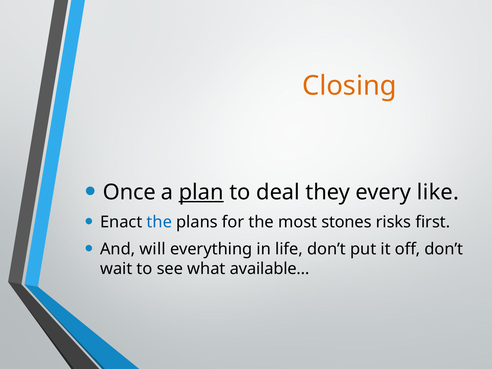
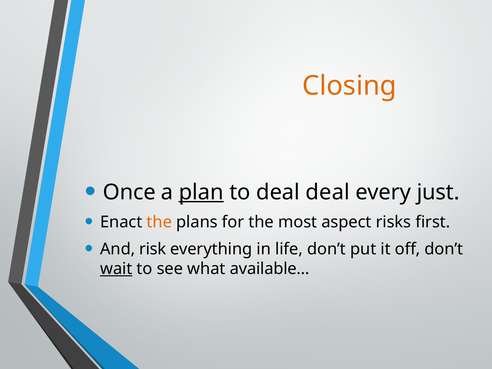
deal they: they -> deal (328, 192)
like: like -> just (438, 192)
the colour: blue -> orange (159, 222)
stones: stones -> aspect (346, 222)
will: will -> risk (153, 249)
wait underline: none -> present (116, 269)
